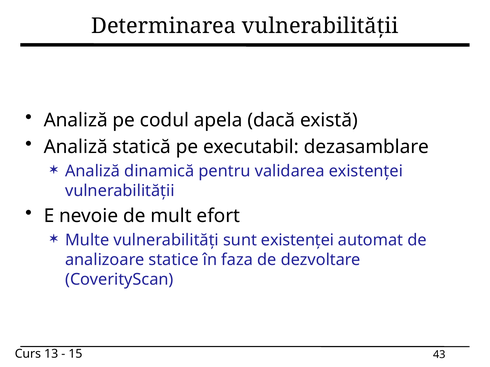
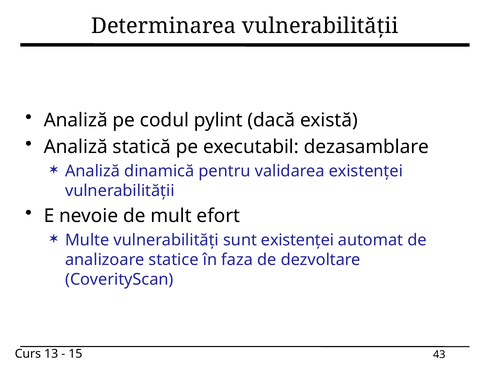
apela: apela -> pylint (218, 120)
